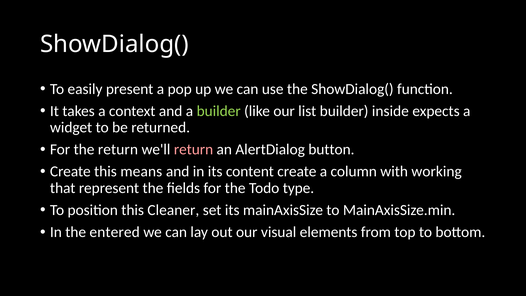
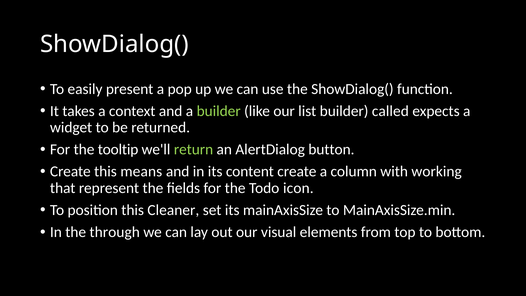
inside: inside -> called (390, 111)
the return: return -> tooltip (118, 149)
return colour: pink -> light green (194, 149)
type: type -> icon (298, 188)
entered: entered -> through (115, 232)
